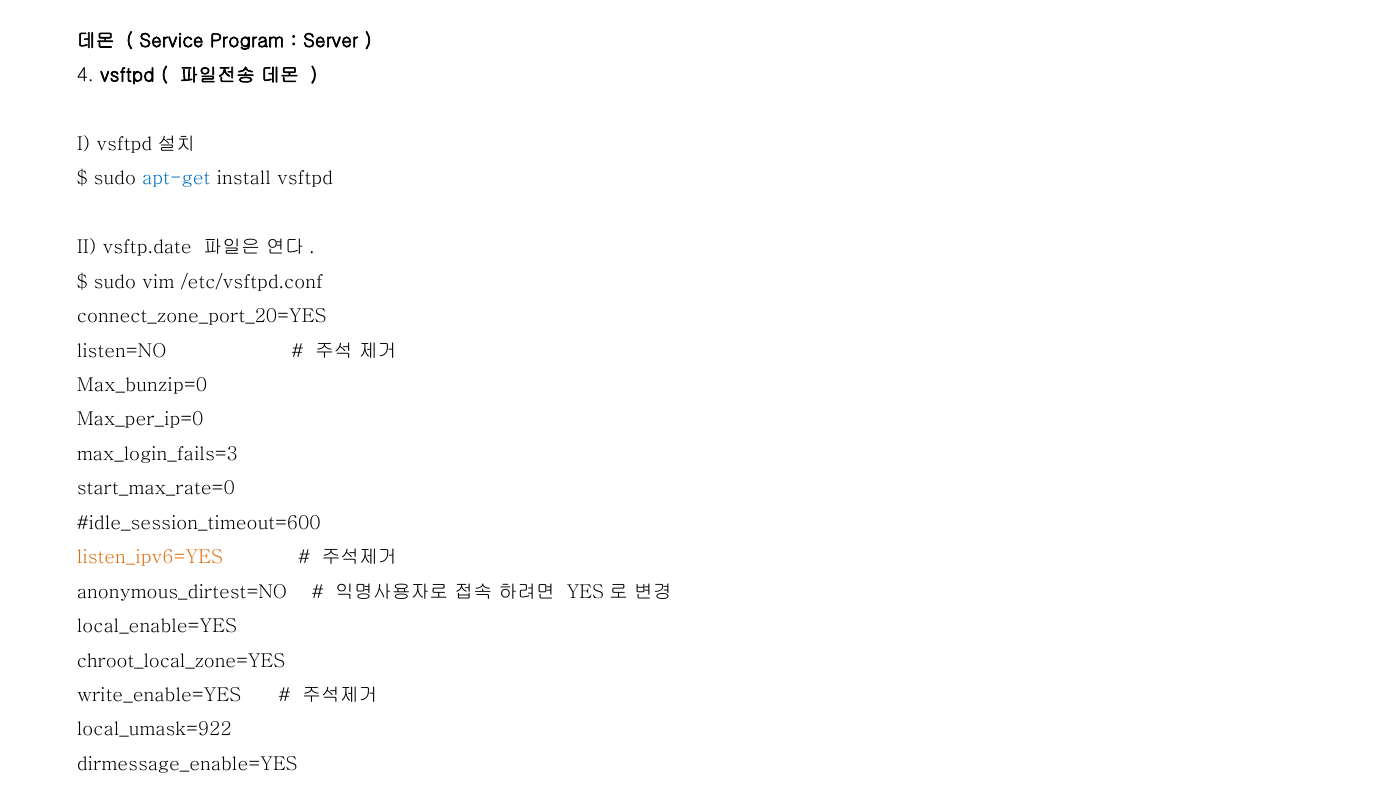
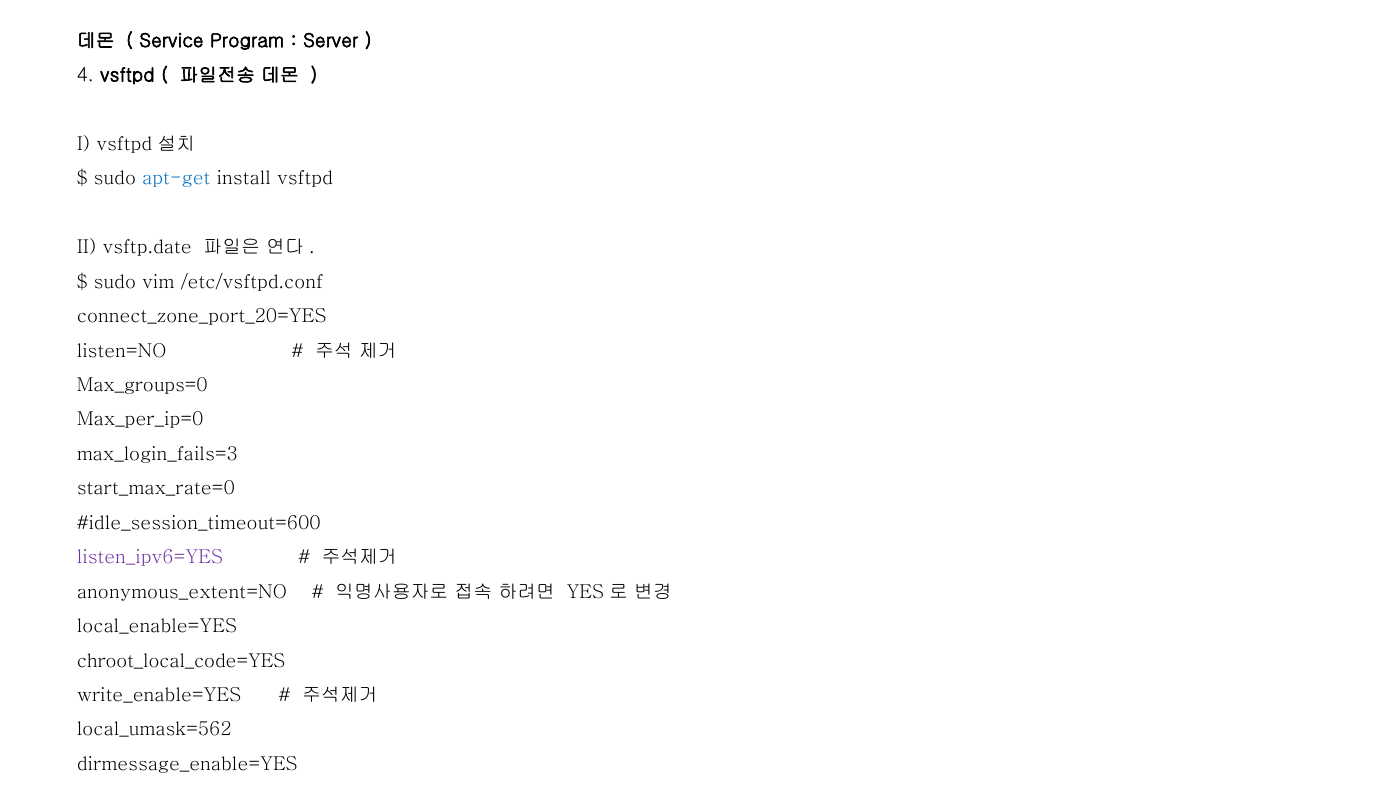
Max_bunzip=0: Max_bunzip=0 -> Max_groups=0 (142, 385)
listen_ipv6=YES colour: orange -> purple (150, 557)
anonymous_dirtest=NO: anonymous_dirtest=NO -> anonymous_extent=NO (182, 592)
chroot_local_zone=YES: chroot_local_zone=YES -> chroot_local_code=YES (181, 661)
local_umask=922: local_umask=922 -> local_umask=562 (154, 730)
